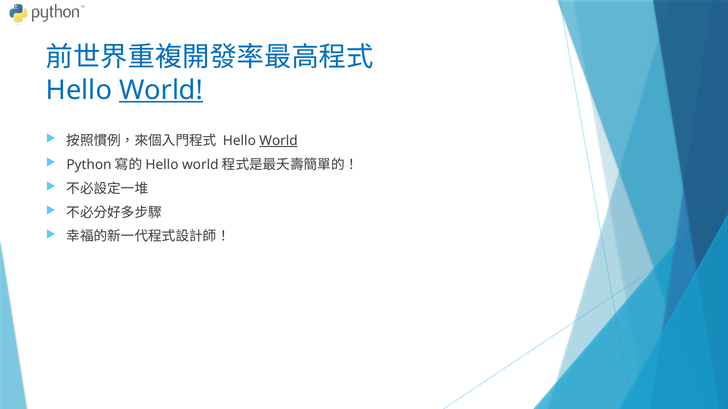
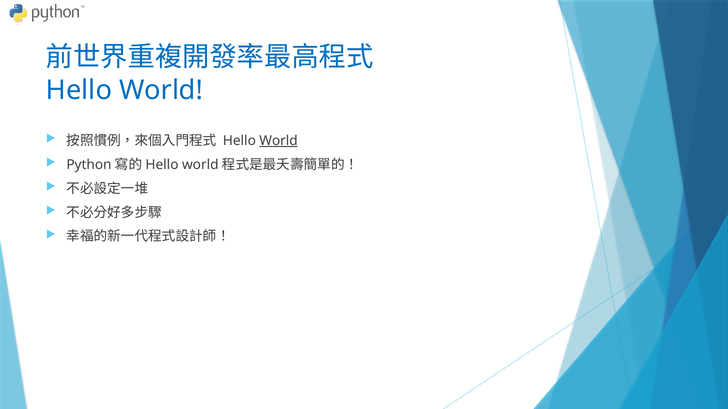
World underline: present -> none (161, 90)
